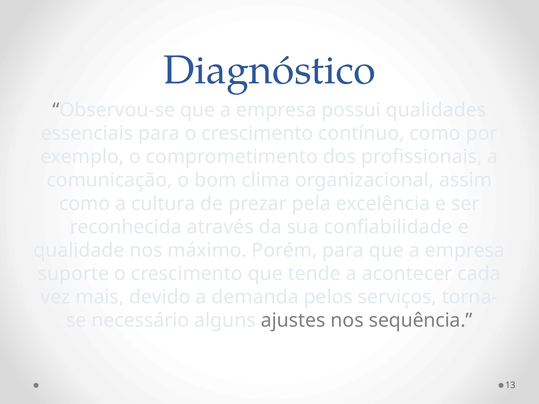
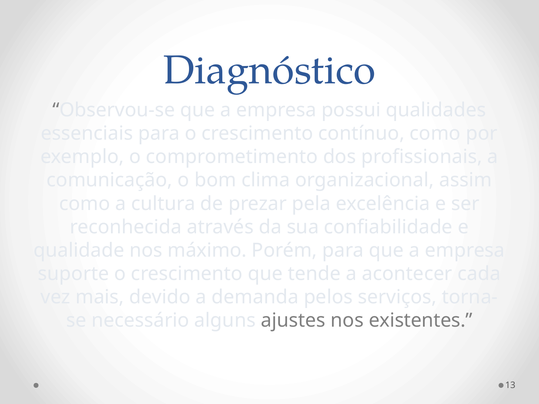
sequência: sequência -> existentes (421, 321)
